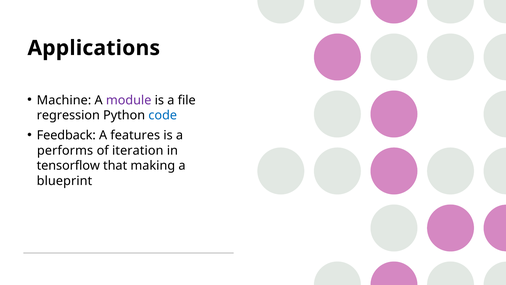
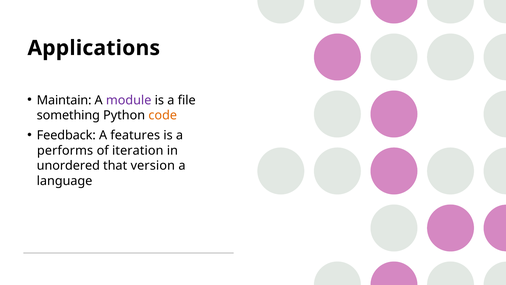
Machine: Machine -> Maintain (64, 100)
regression: regression -> something (68, 115)
code colour: blue -> orange (163, 115)
tensorflow: tensorflow -> unordered (68, 165)
making: making -> version (153, 165)
blueprint: blueprint -> language (65, 181)
